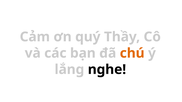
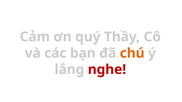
nghe colour: black -> red (107, 70)
